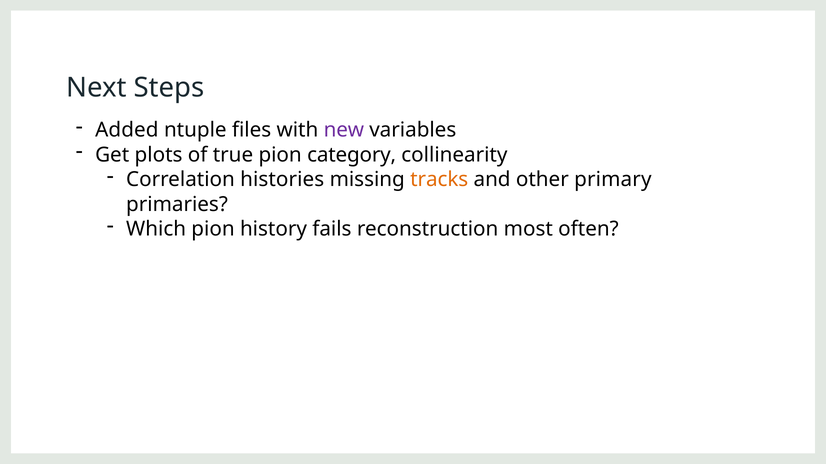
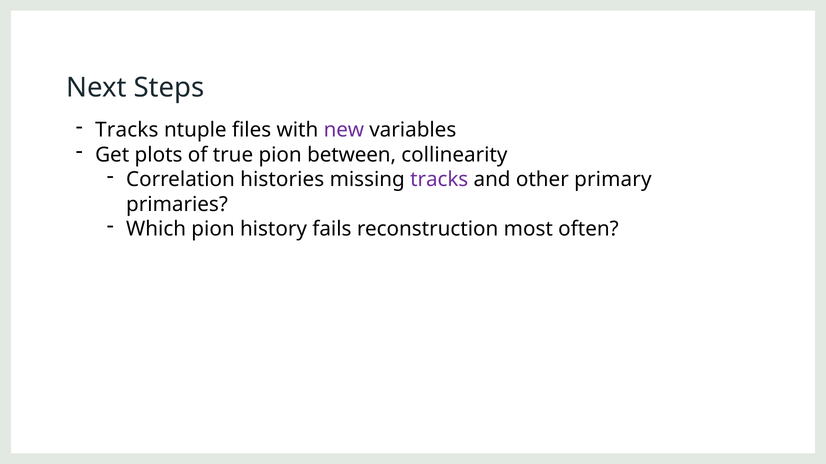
Added: Added -> Tracks (127, 130)
category: category -> between (352, 155)
tracks colour: orange -> purple (439, 180)
